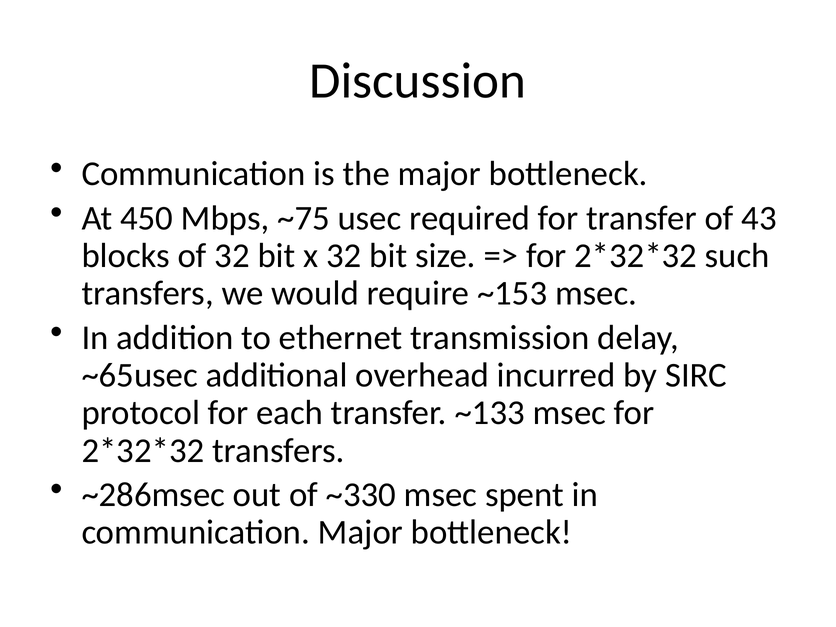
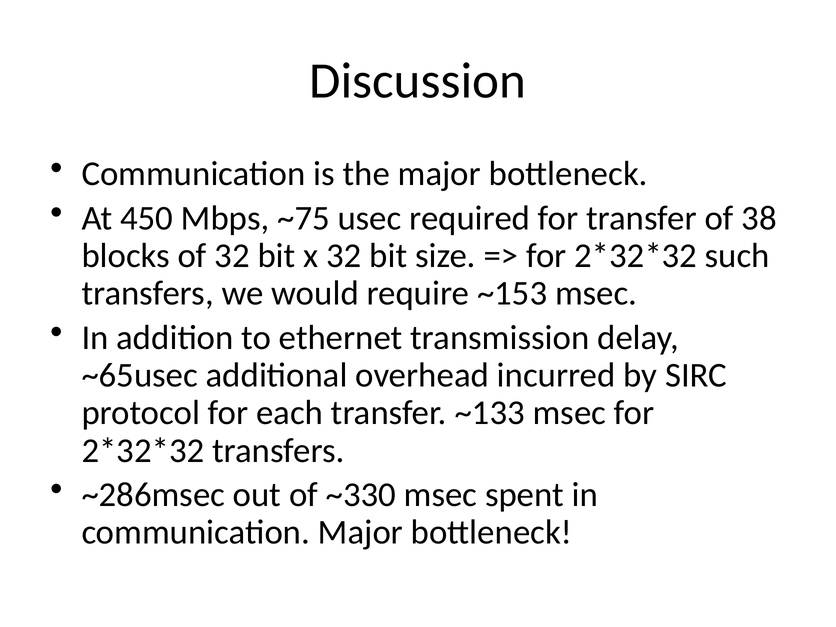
43: 43 -> 38 (759, 218)
